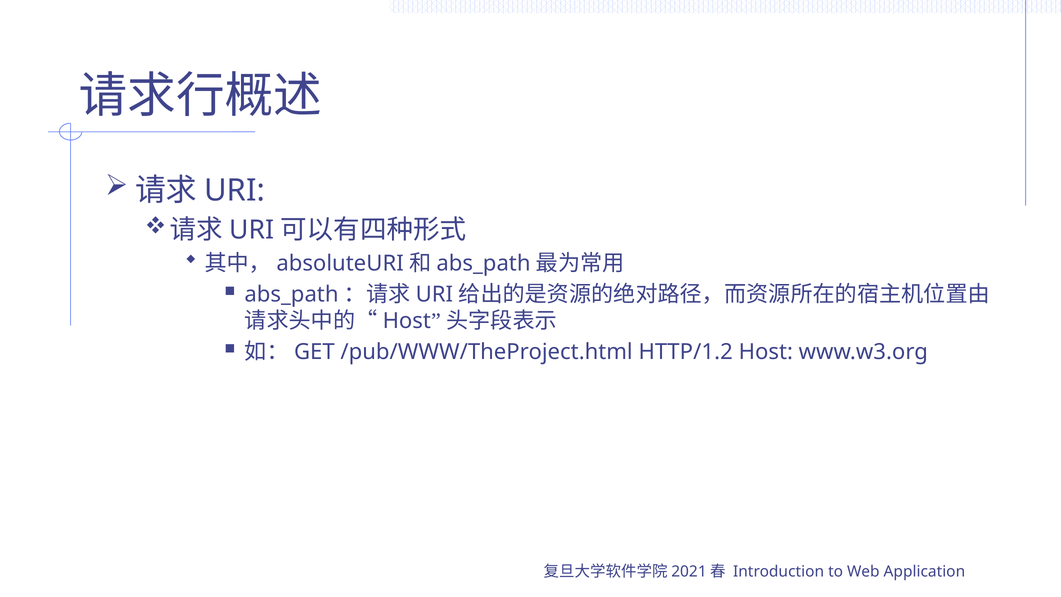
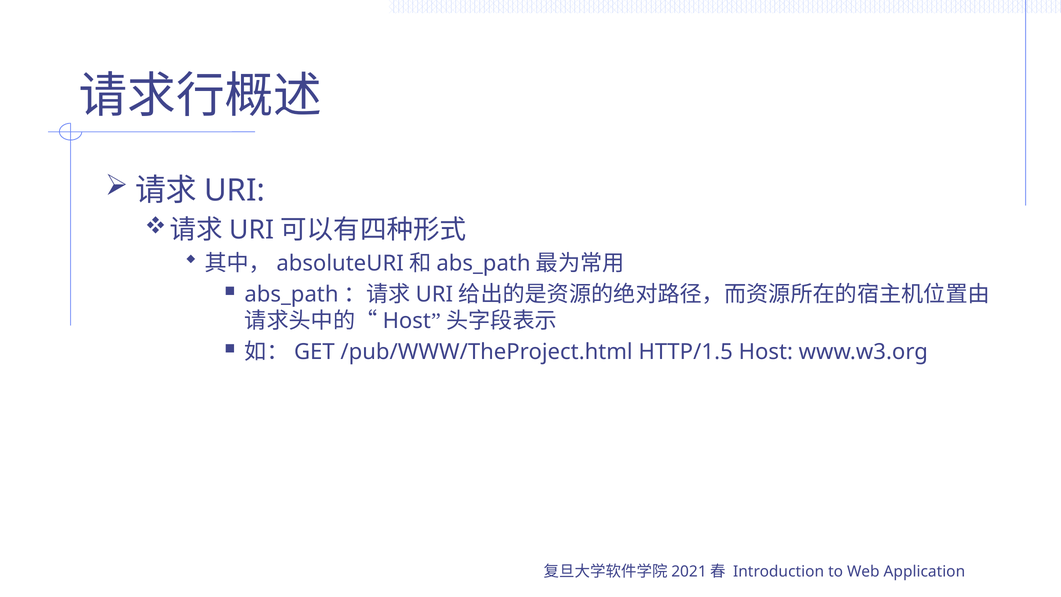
HTTP/1.2: HTTP/1.2 -> HTTP/1.5 (686, 352)
